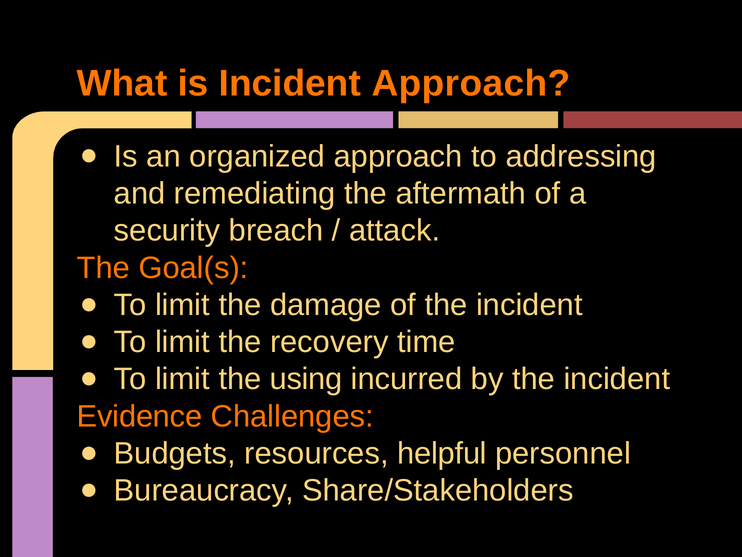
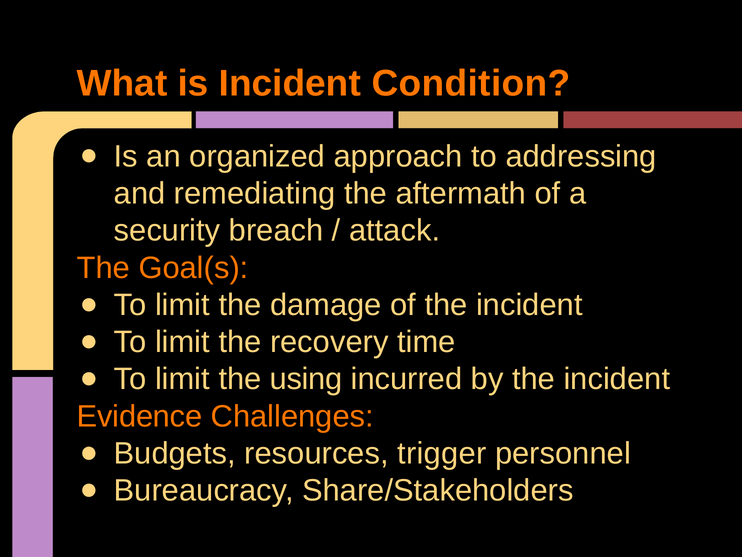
Incident Approach: Approach -> Condition (471, 83)
helpful: helpful -> trigger (442, 453)
